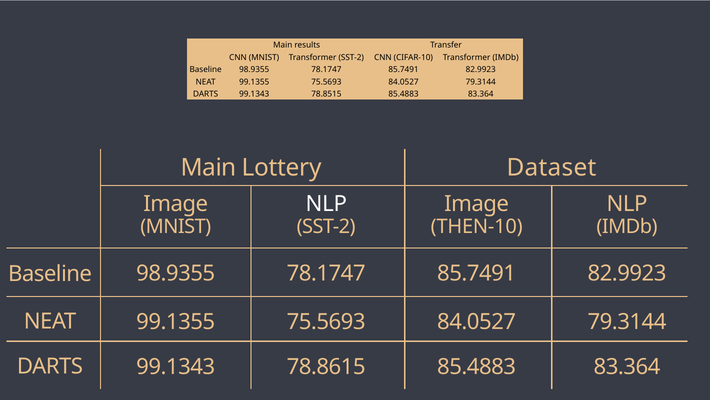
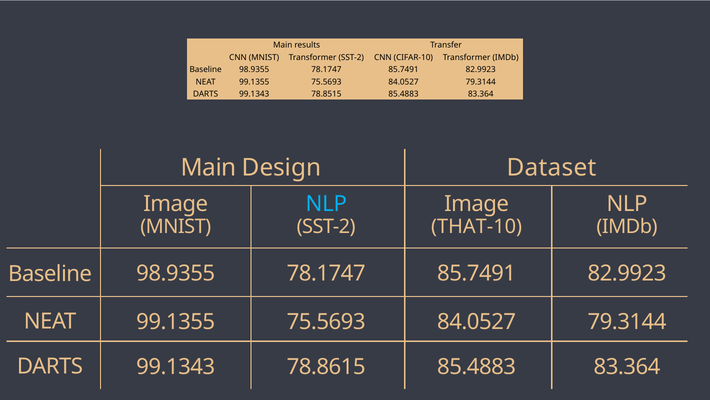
Lottery: Lottery -> Design (281, 167)
NLP colour: white -> light blue (326, 204)
THEN-10: THEN-10 -> THAT-10 (477, 226)
